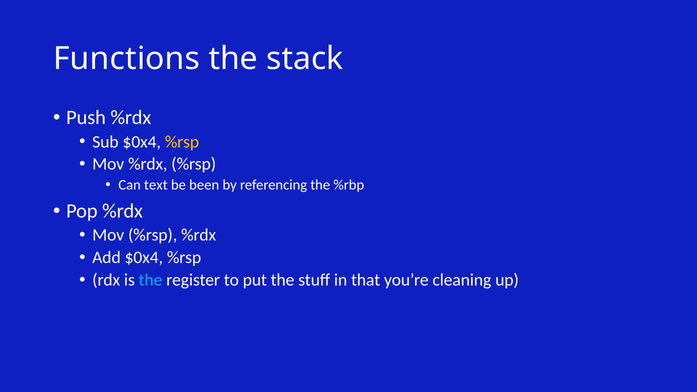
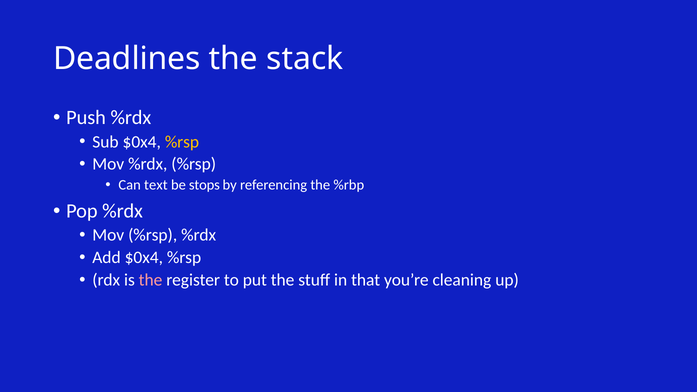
Functions: Functions -> Deadlines (127, 59)
been: been -> stops (204, 185)
the colour: light blue -> pink (151, 280)
